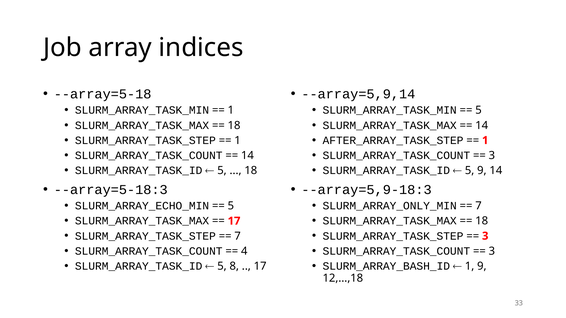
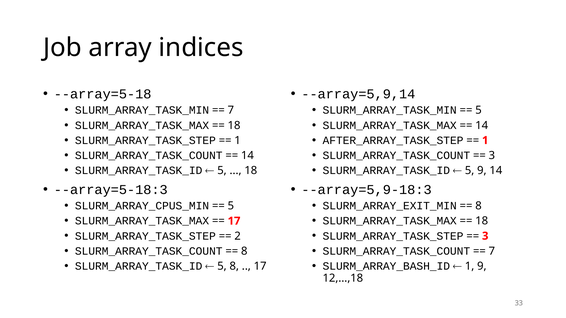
1: 1 -> 7 (231, 110)
SLURM_ARRAY_ECHO_MIN: SLURM_ARRAY_ECHO_MIN -> SLURM_ARRAY_CPUS_MIN (142, 206)
SLURM_ARRAY_ONLY_MIN: SLURM_ARRAY_ONLY_MIN -> SLURM_ARRAY_EXIT_MIN (390, 206)
7: 7 -> 8 (478, 206)
7: 7 -> 2 (238, 236)
4: 4 -> 8 (244, 251)
3: 3 -> 7 (492, 251)
